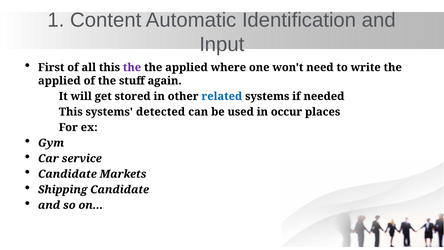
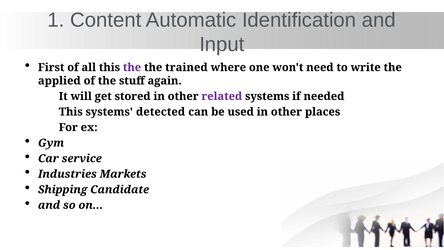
applied: applied -> trained (186, 67)
related colour: blue -> purple (222, 96)
used in occur: occur -> other (286, 112)
Candidate: Candidate -> Industries (67, 174)
